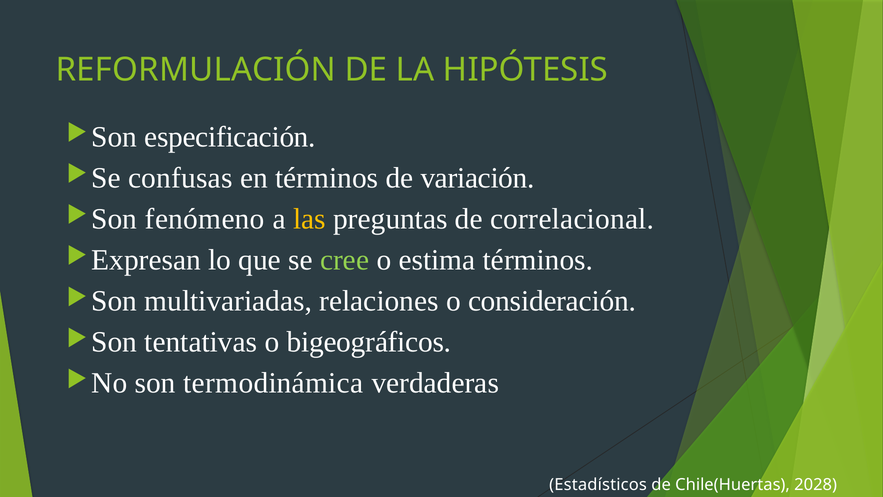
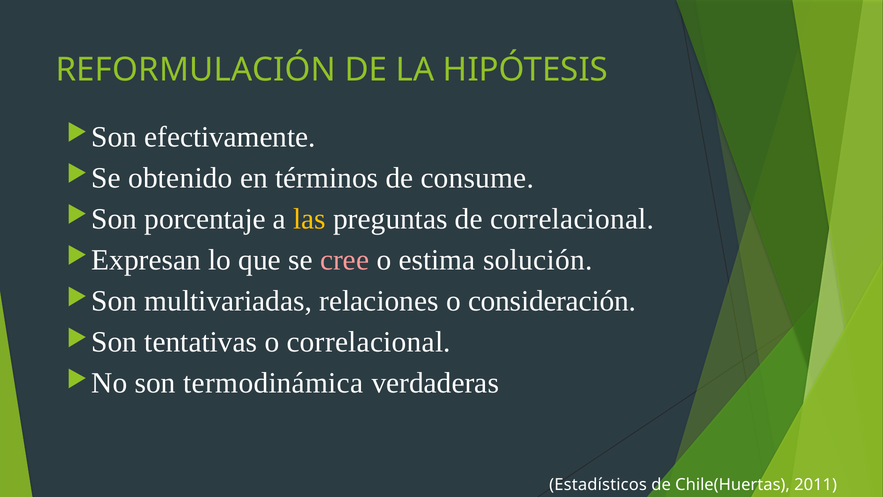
especificación: especificación -> efectivamente (230, 137)
confusas: confusas -> obtenido (180, 178)
variación: variación -> consume (477, 178)
fenómeno: fenómeno -> porcentaje (205, 219)
cree colour: light green -> pink (345, 260)
estima términos: términos -> solución (538, 260)
o bigeográficos: bigeográficos -> correlacional (369, 342)
2028: 2028 -> 2011 (816, 484)
